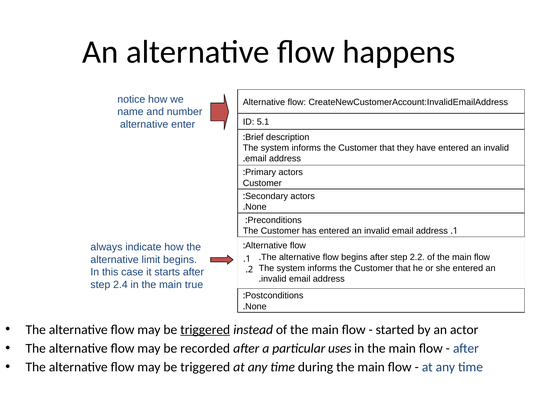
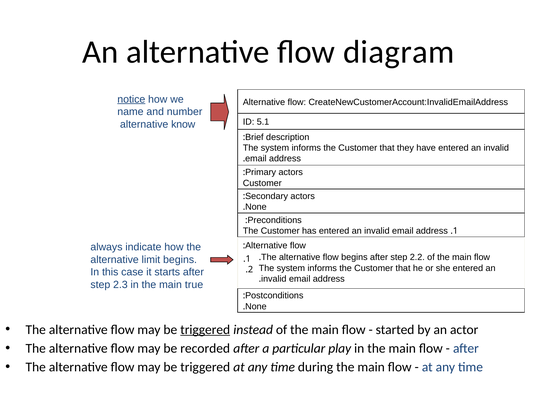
happens: happens -> diagram (399, 52)
notice underline: none -> present (131, 99)
enter: enter -> know (183, 125)
2.4: 2.4 -> 2.3 (120, 285)
uses: uses -> play (340, 349)
